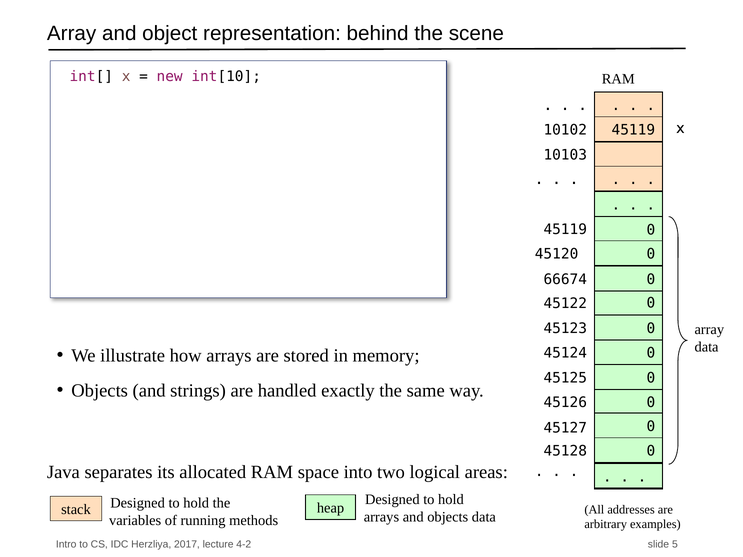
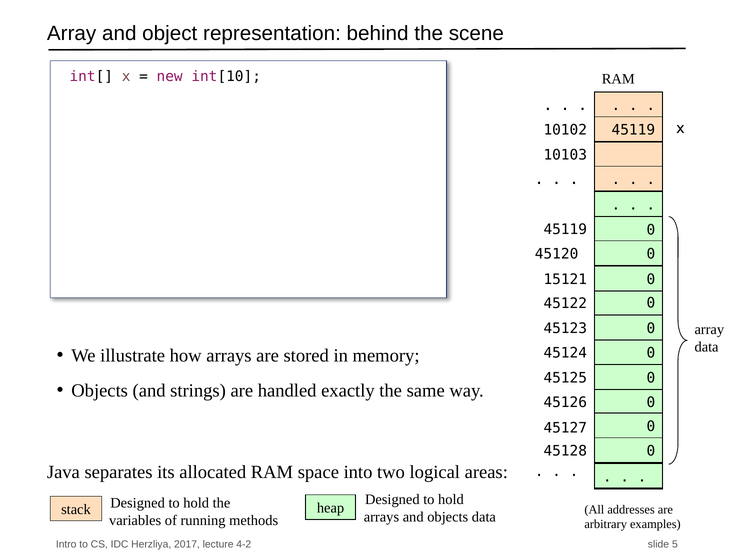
66674: 66674 -> 15121 (565, 280)
